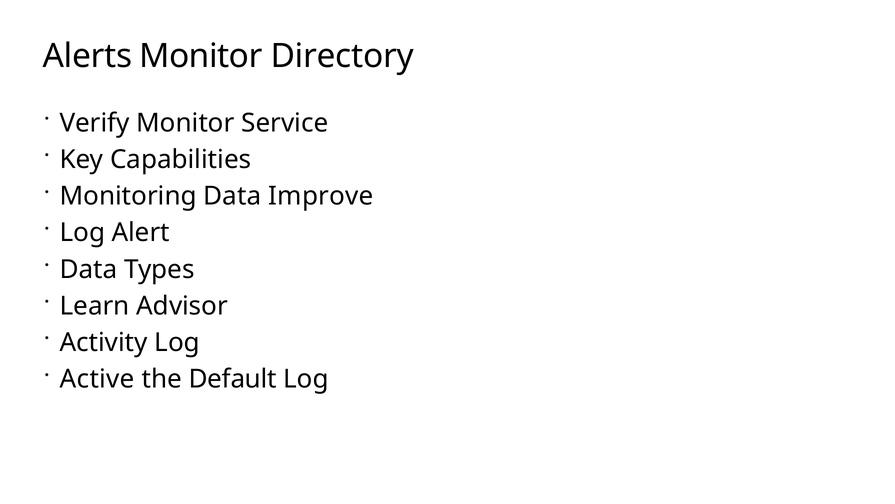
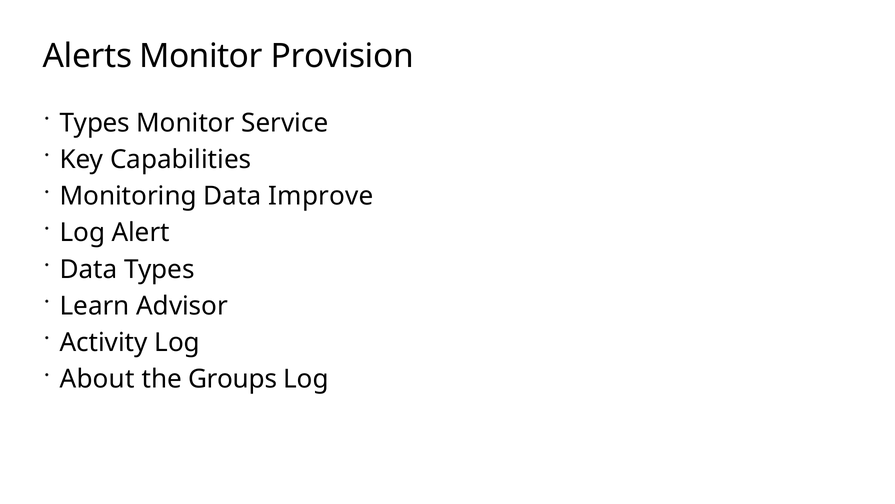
Directory: Directory -> Provision (342, 56)
Verify: Verify -> Types (95, 123)
Active: Active -> About (97, 379)
Default: Default -> Groups (233, 379)
